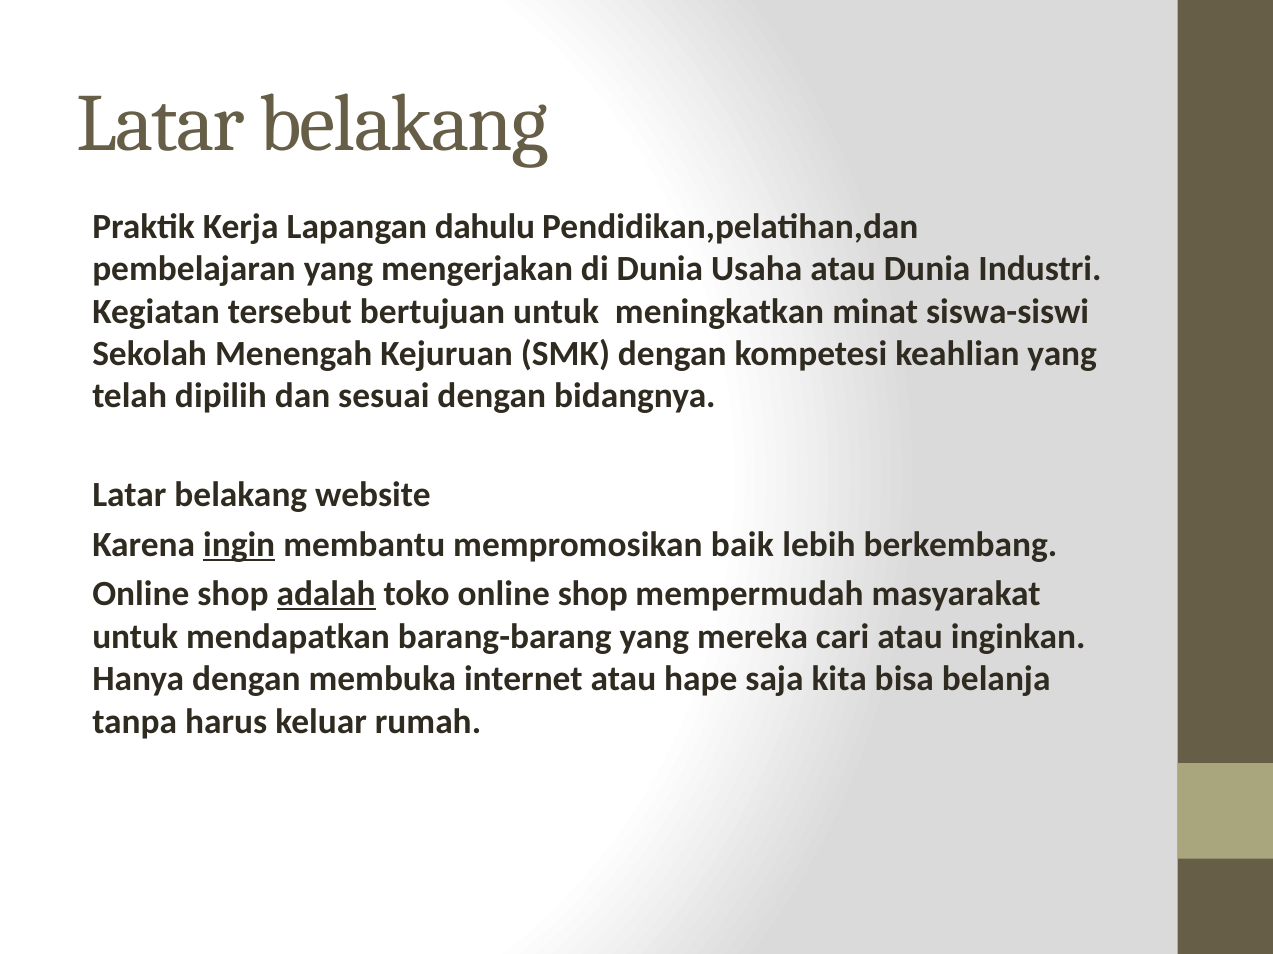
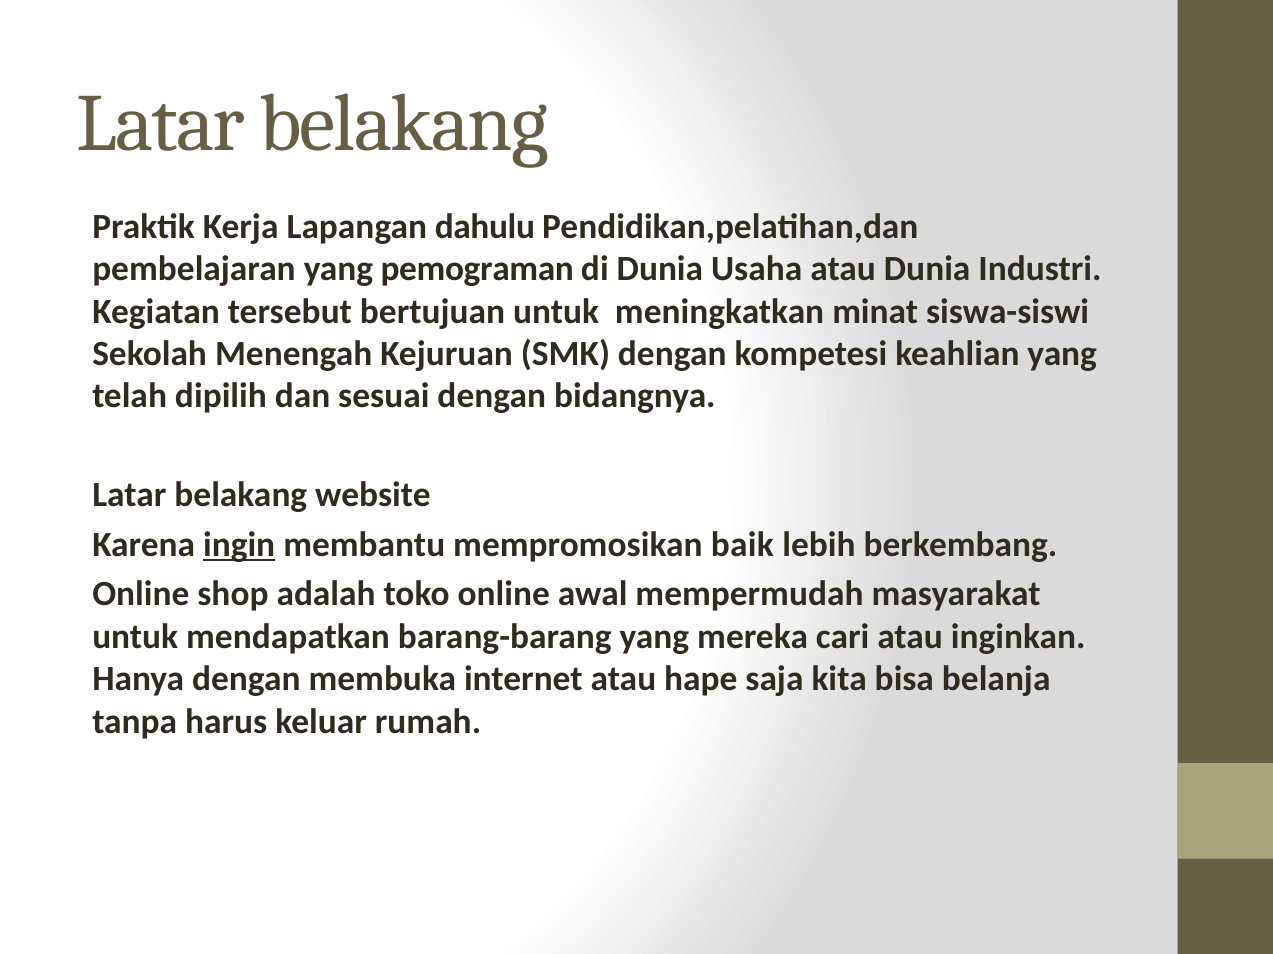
mengerjakan: mengerjakan -> pemograman (477, 269)
adalah underline: present -> none (326, 595)
toko online shop: shop -> awal (593, 595)
